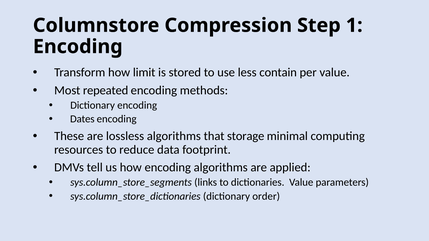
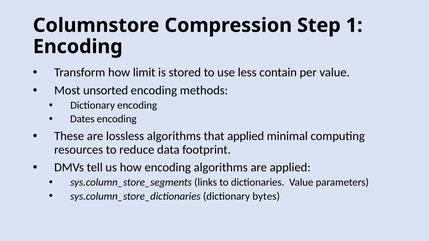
repeated: repeated -> unsorted (106, 91)
that storage: storage -> applied (246, 136)
order: order -> bytes (266, 196)
